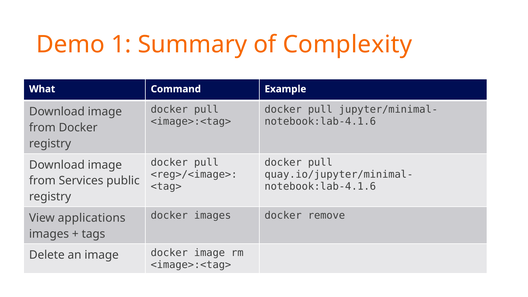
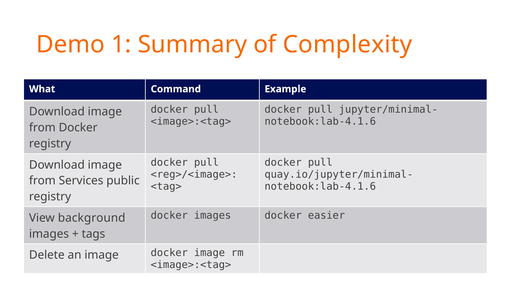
remove: remove -> easier (326, 216)
applications: applications -> background (92, 218)
